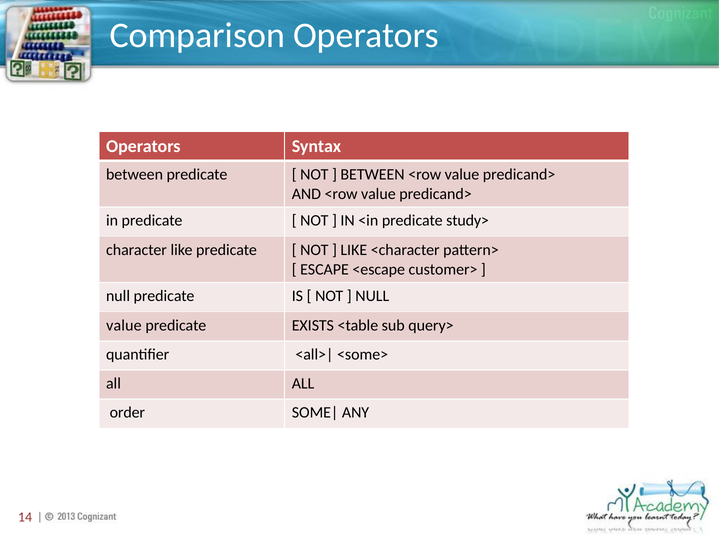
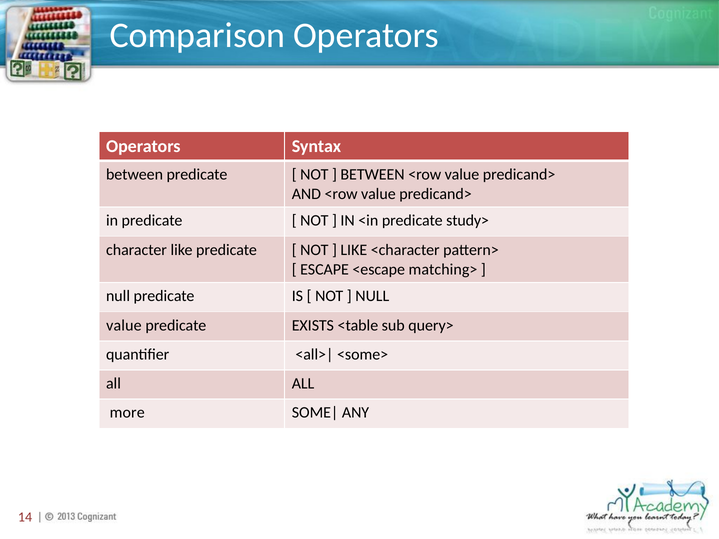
customer>: customer> -> matching> (443, 270)
order: order -> more (127, 413)
